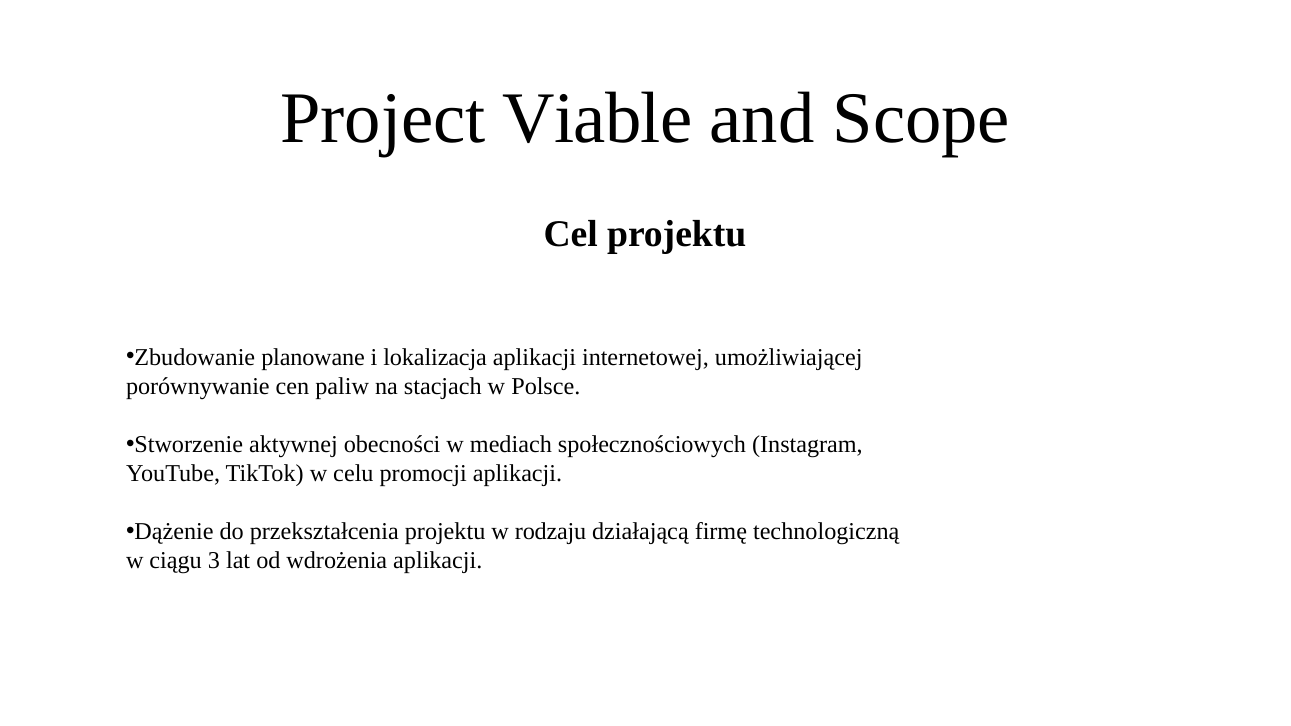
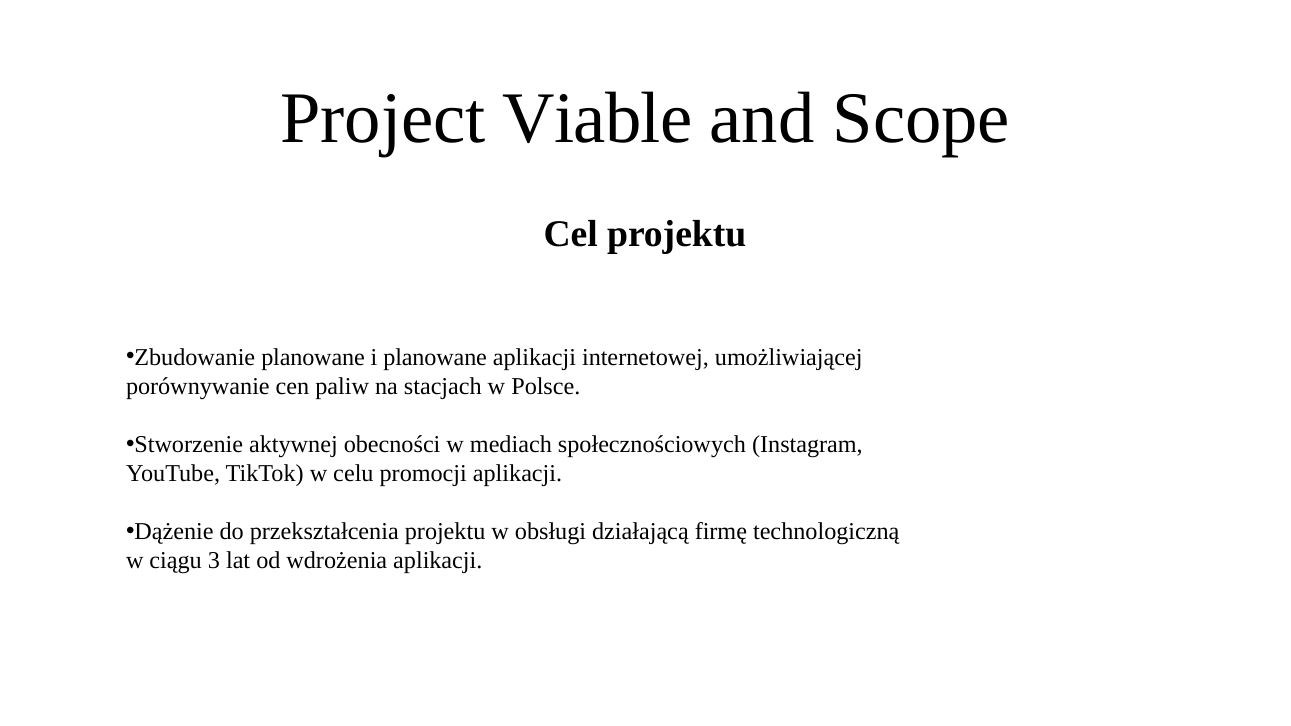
i lokalizacja: lokalizacja -> planowane (435, 357)
rodzaju: rodzaju -> obsługi (551, 532)
